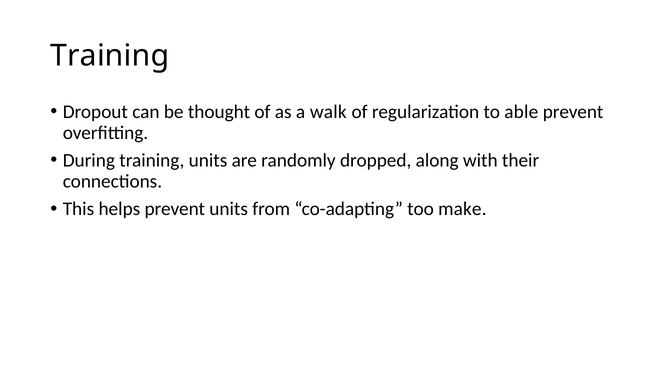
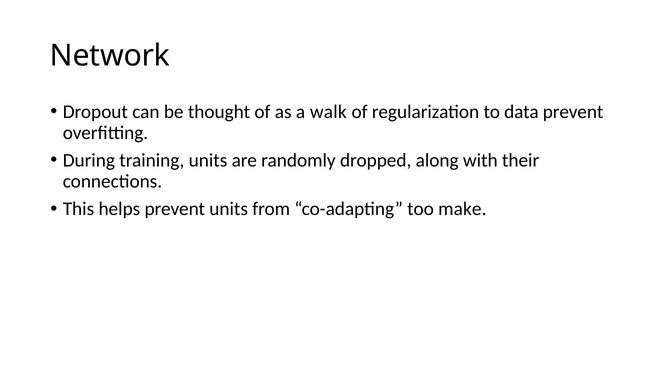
Training: Training -> Network (110, 56)
able: able -> data (521, 112)
